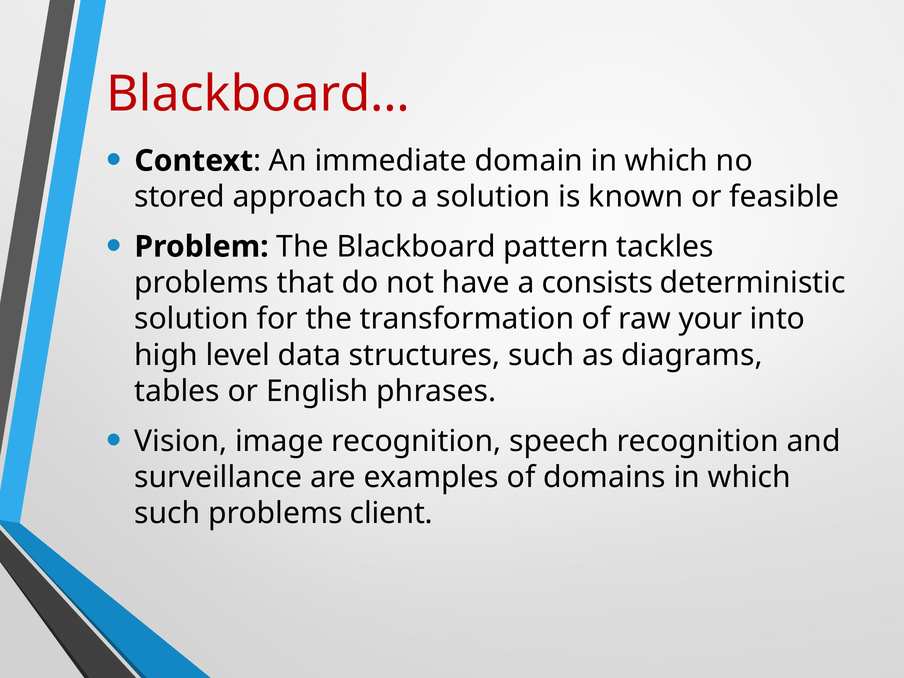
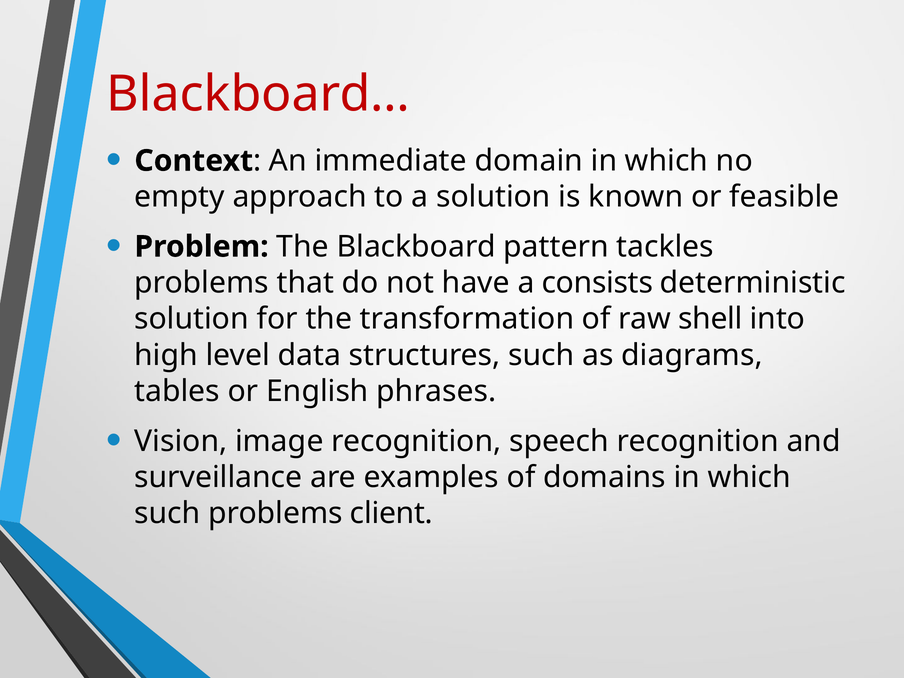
stored: stored -> empty (180, 197)
your: your -> shell (710, 319)
